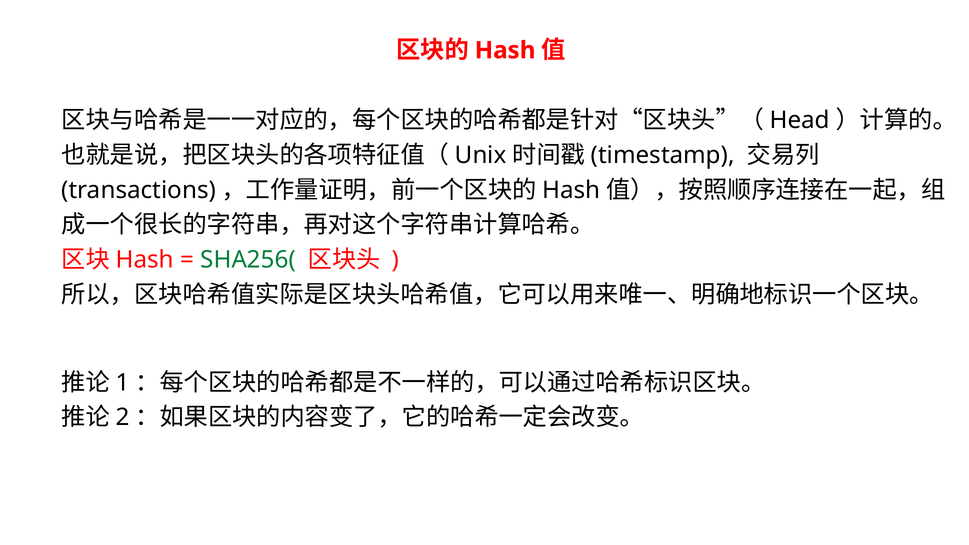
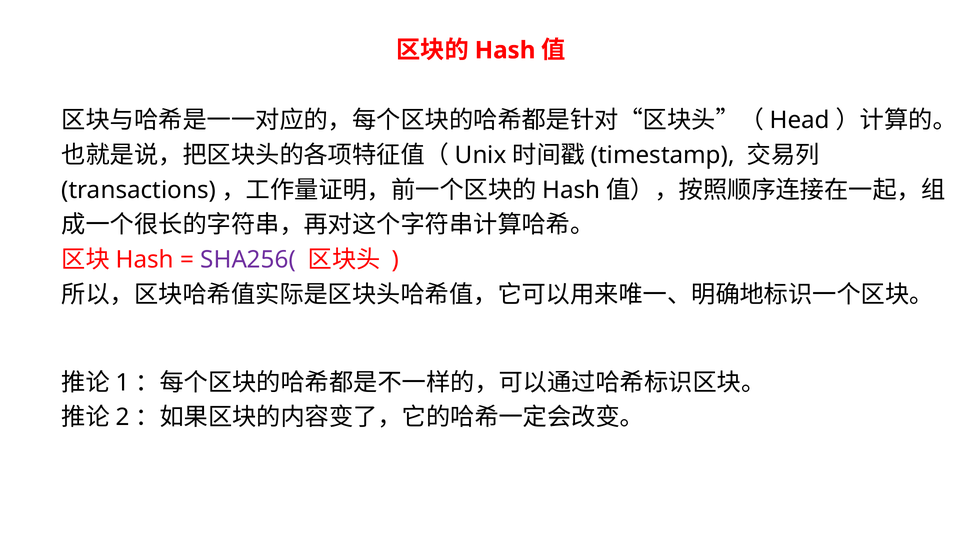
SHA256( colour: green -> purple (248, 260)
